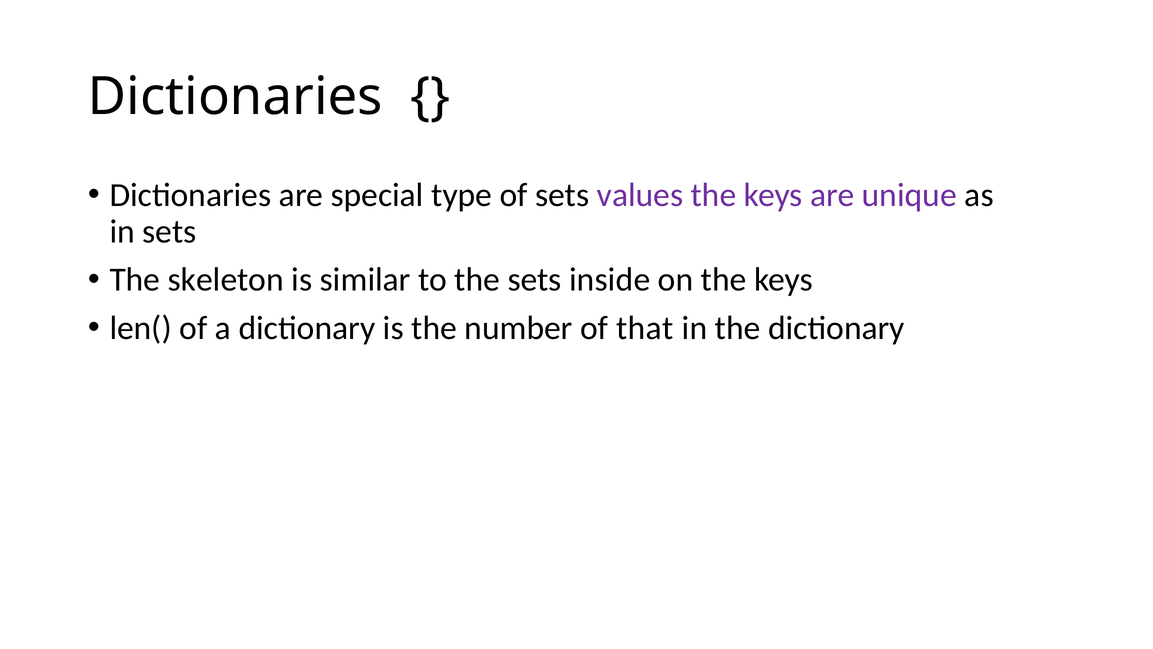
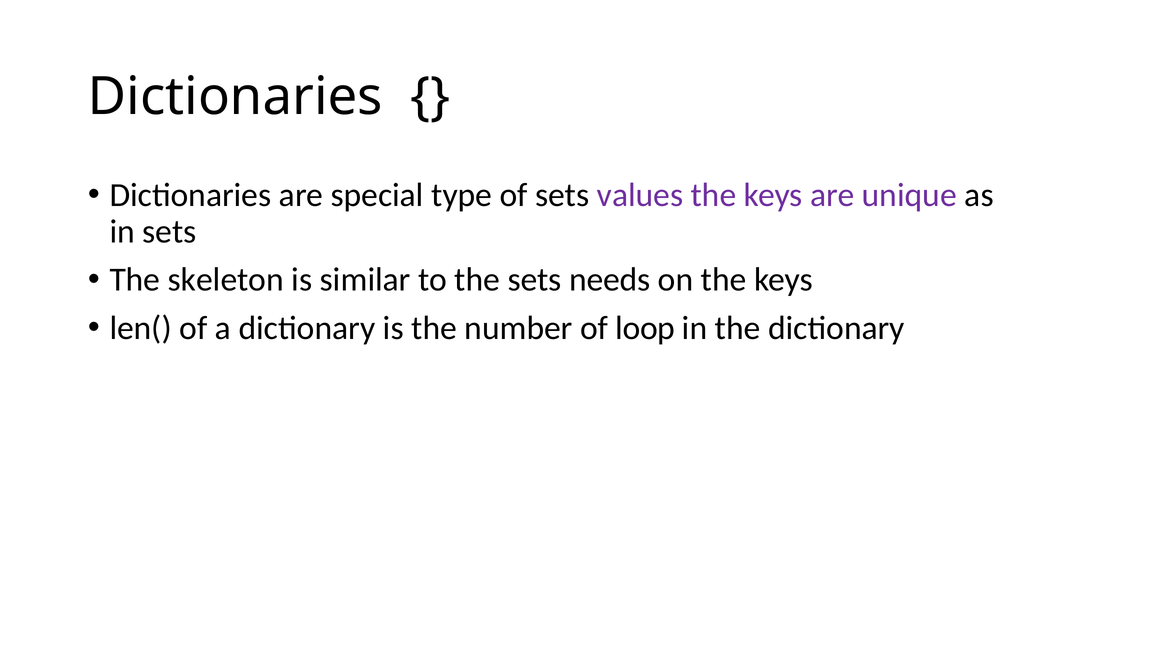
inside: inside -> needs (610, 280)
that: that -> loop (645, 328)
